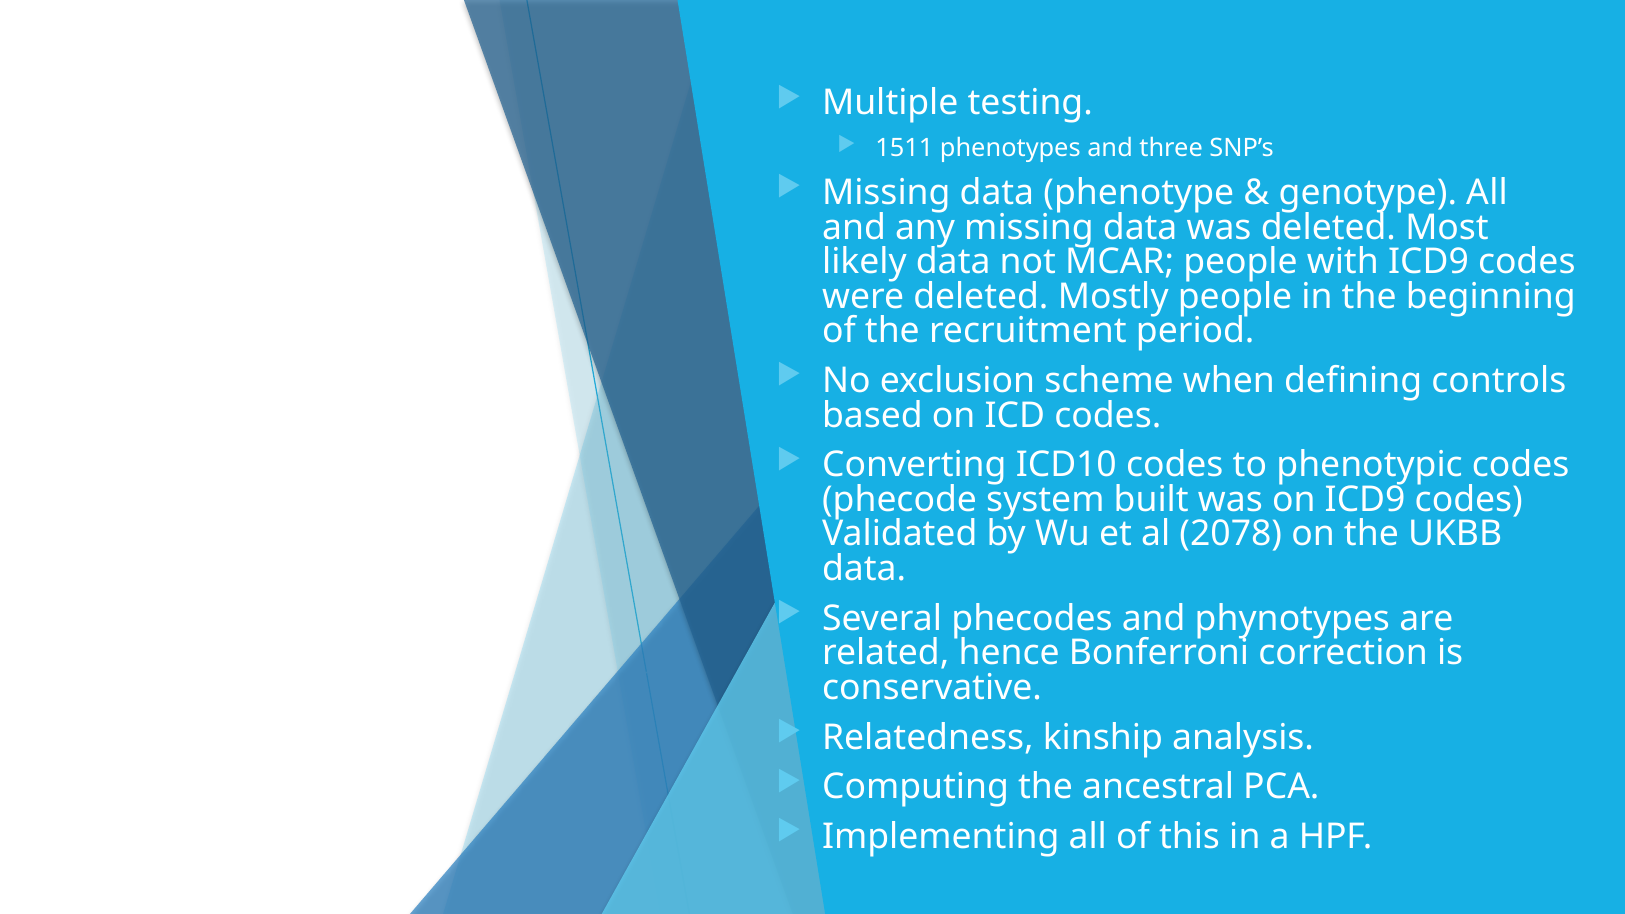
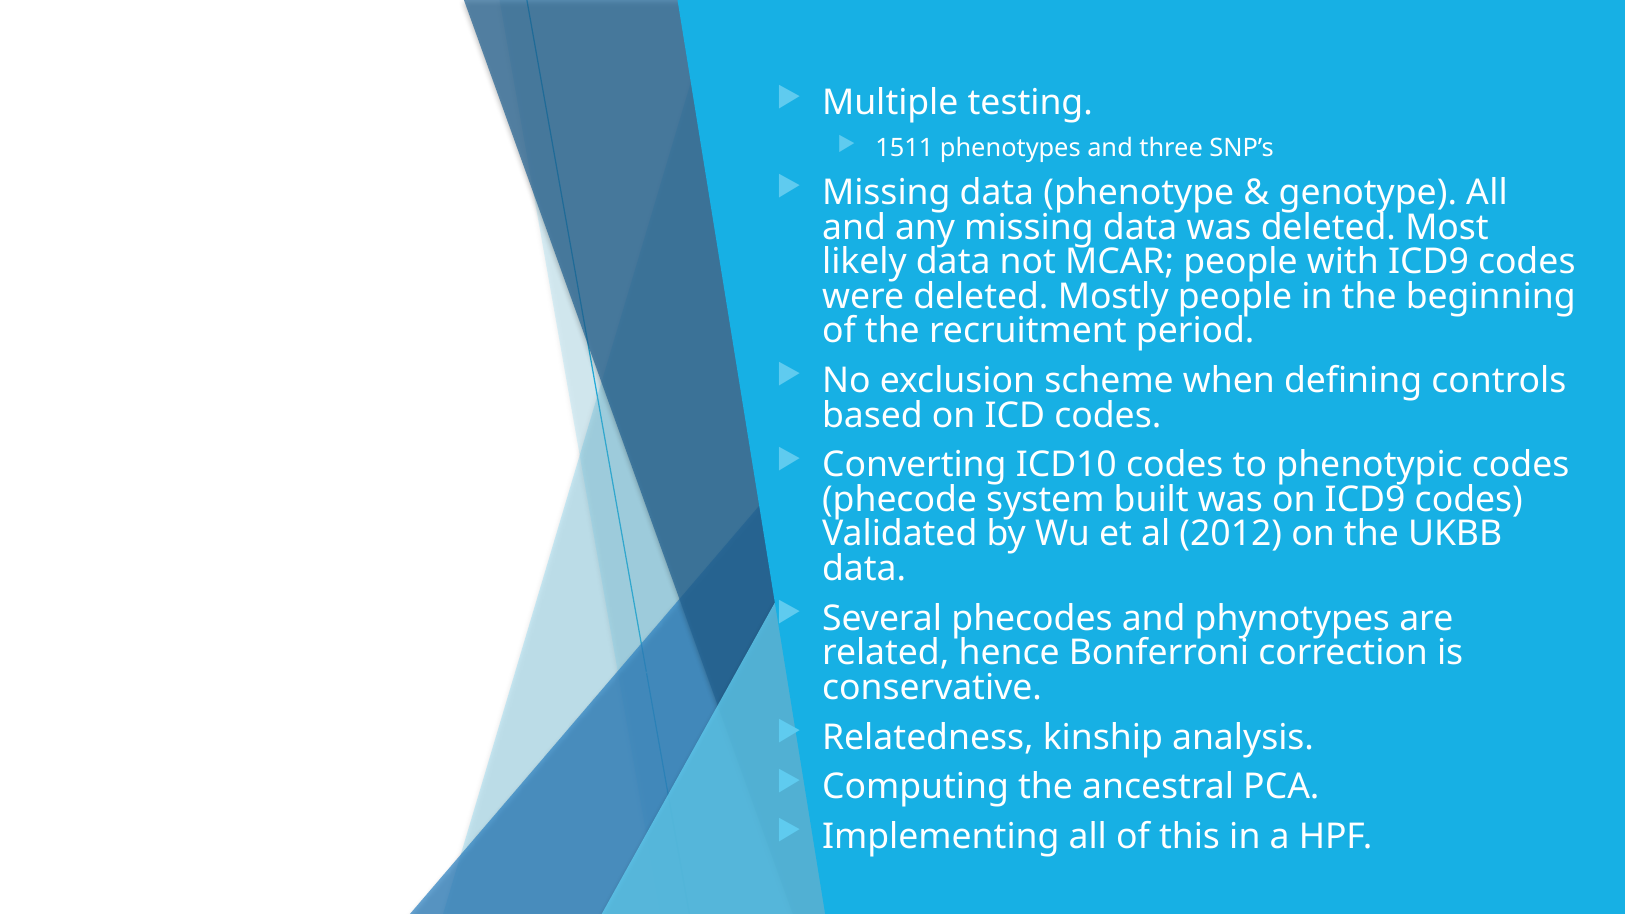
2078: 2078 -> 2012 (1231, 534)
